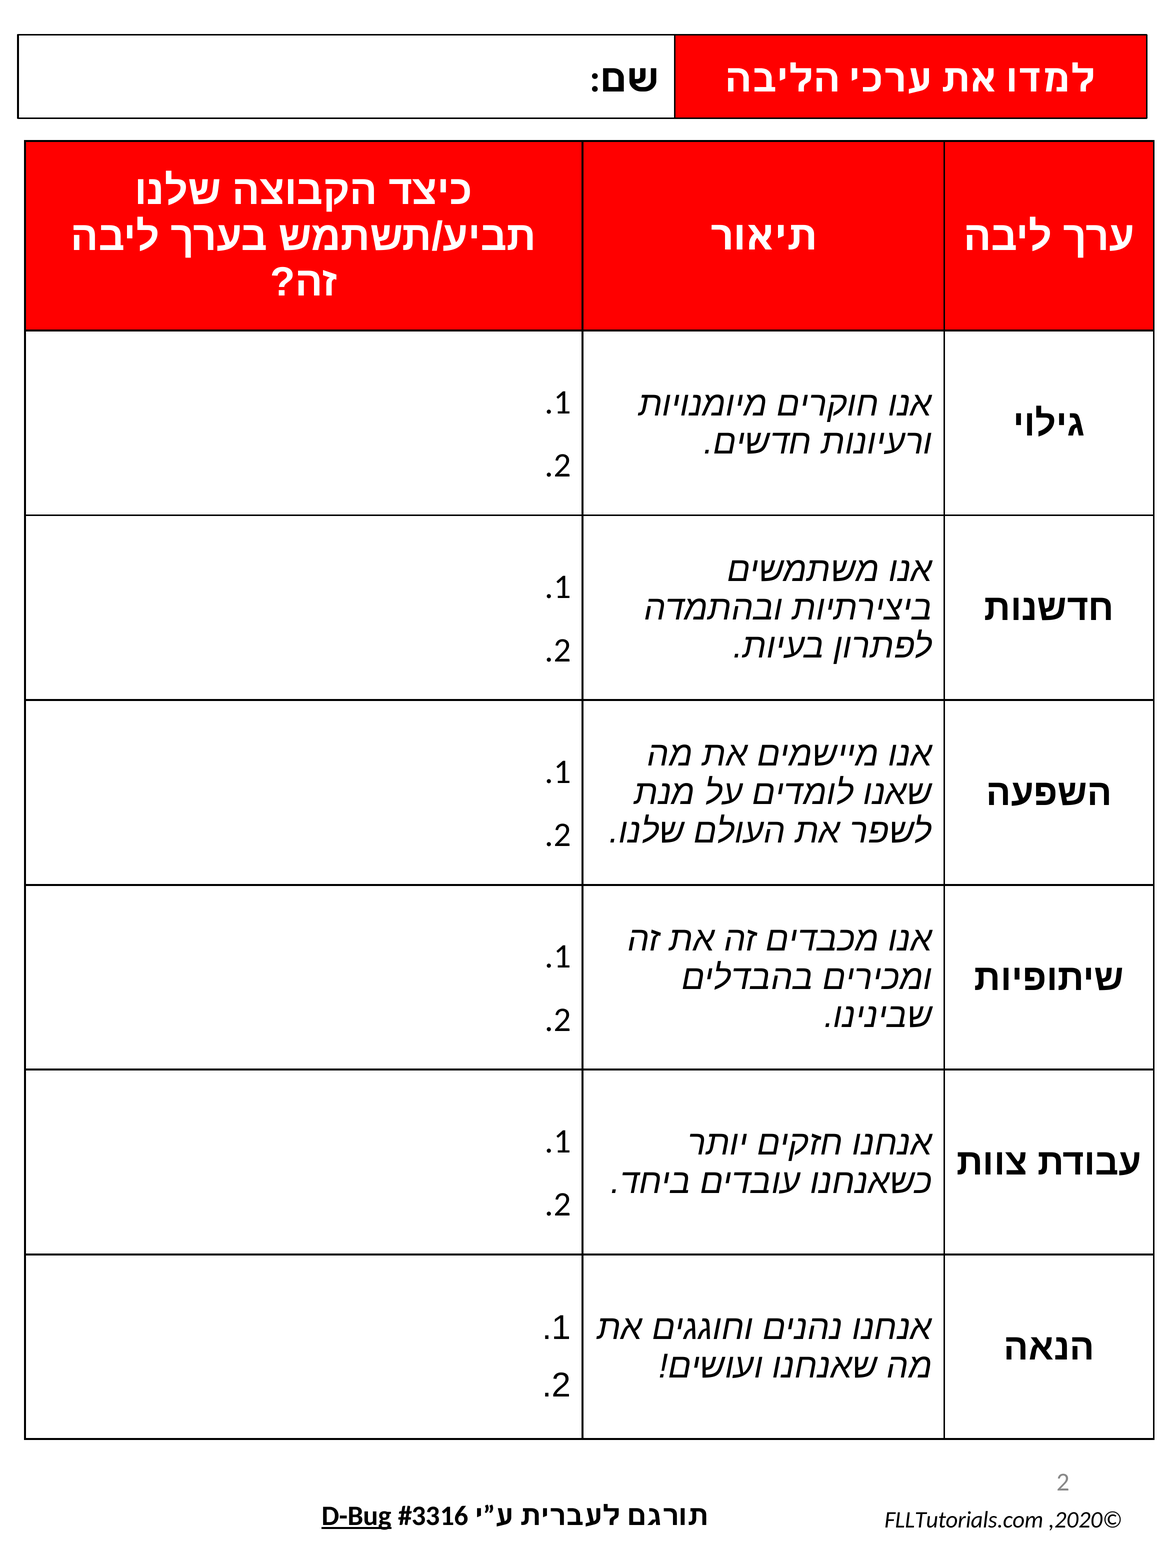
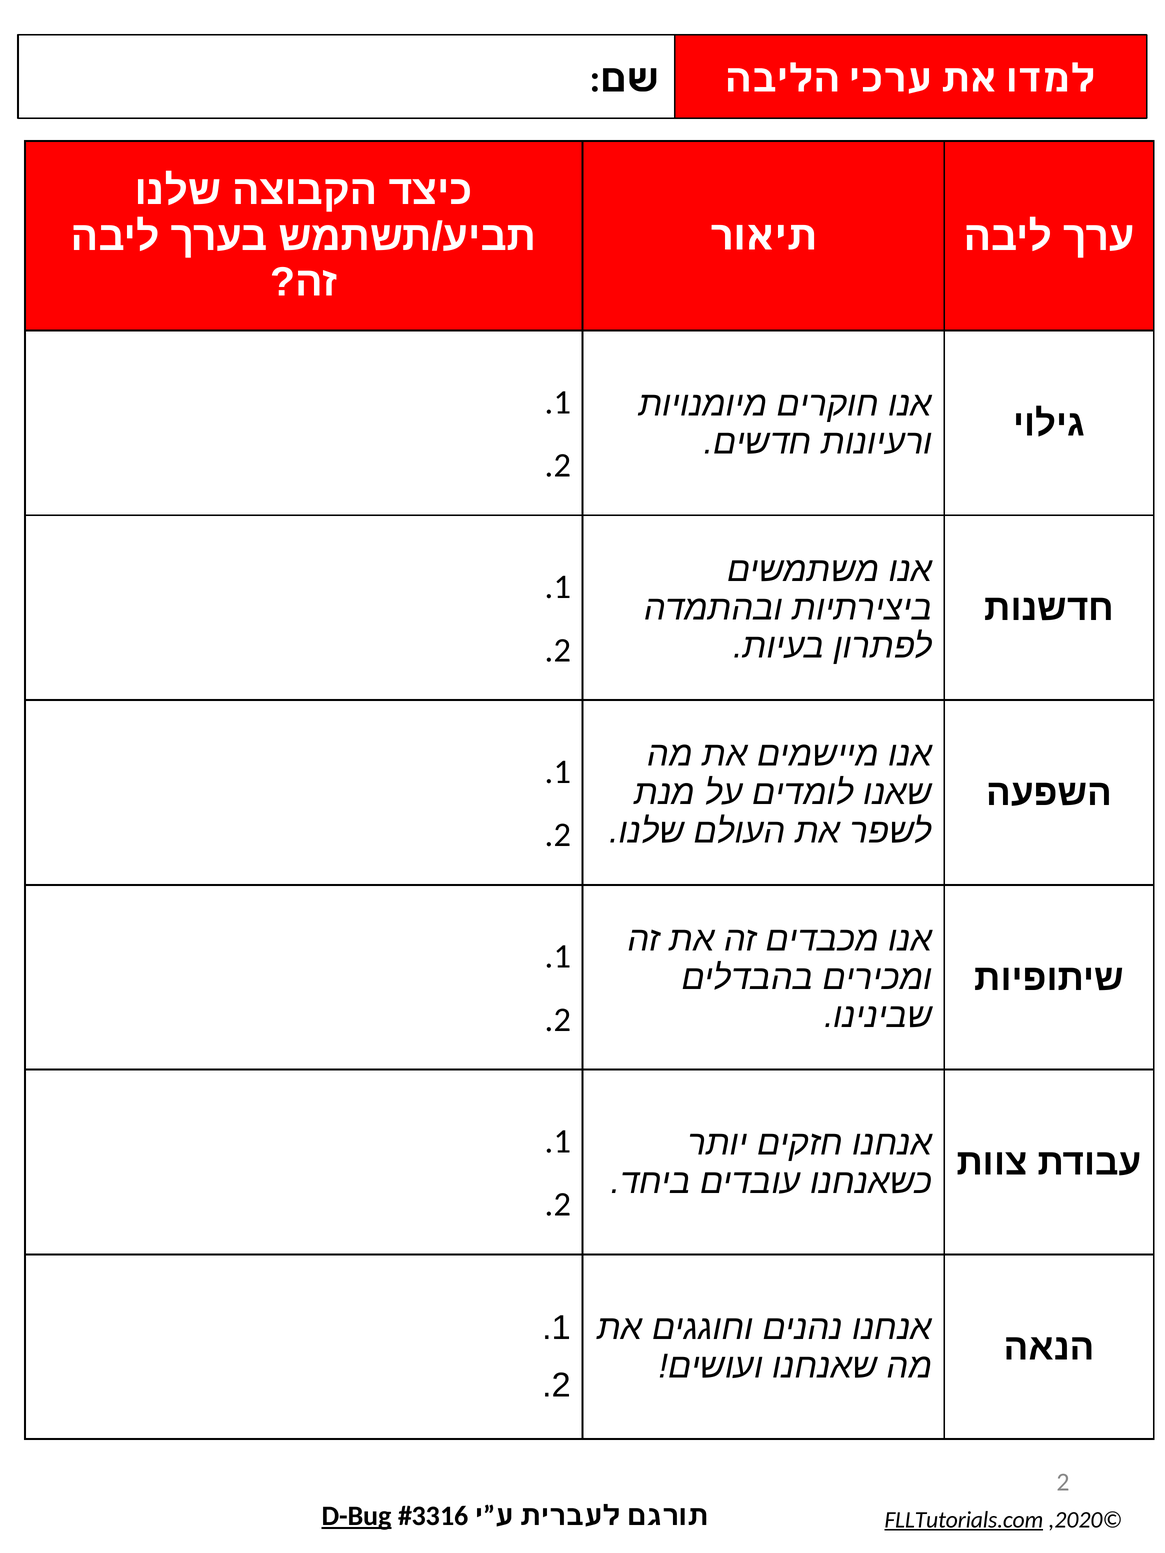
FLLTutorials.com underline: none -> present (964, 1520)
